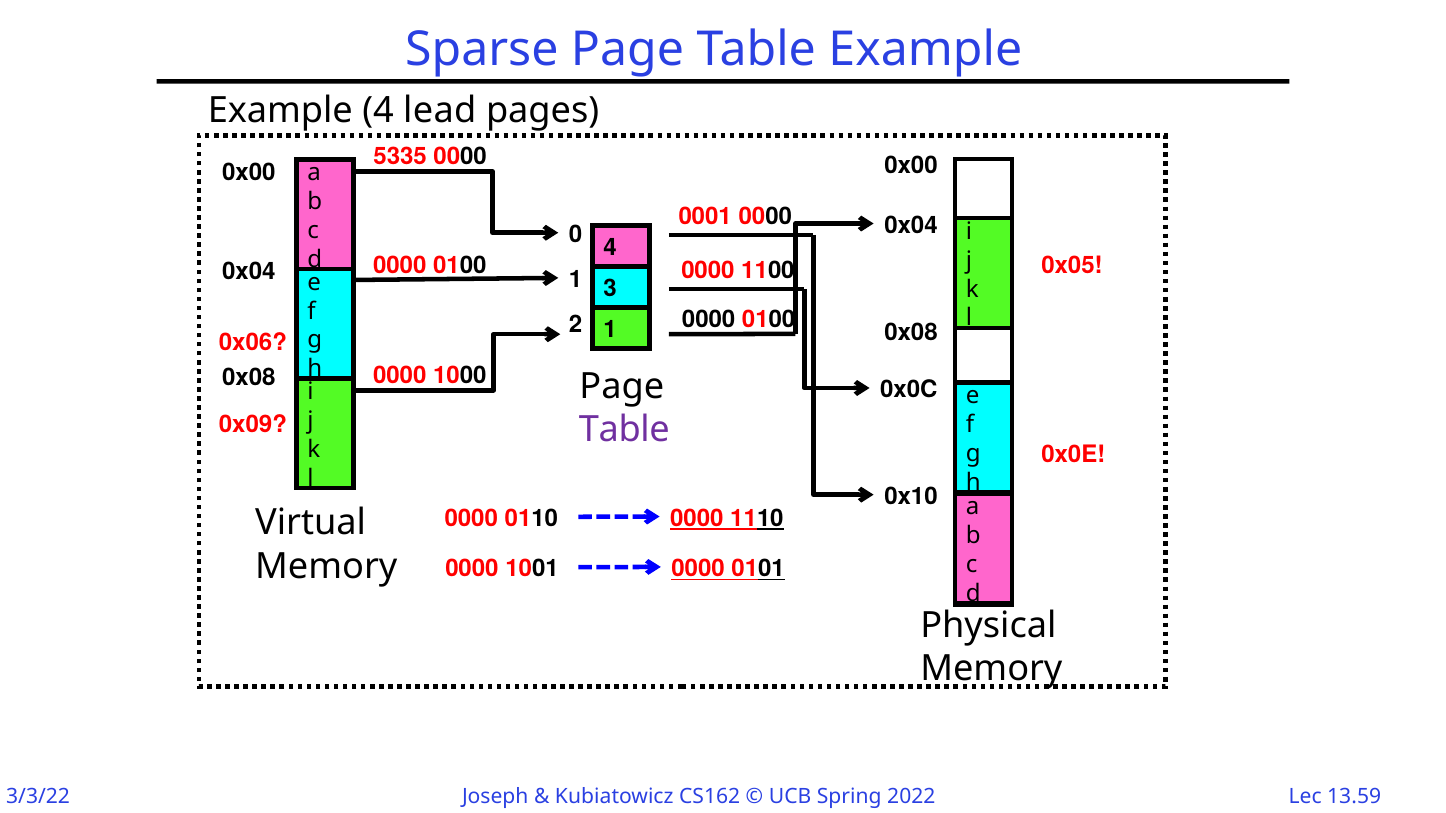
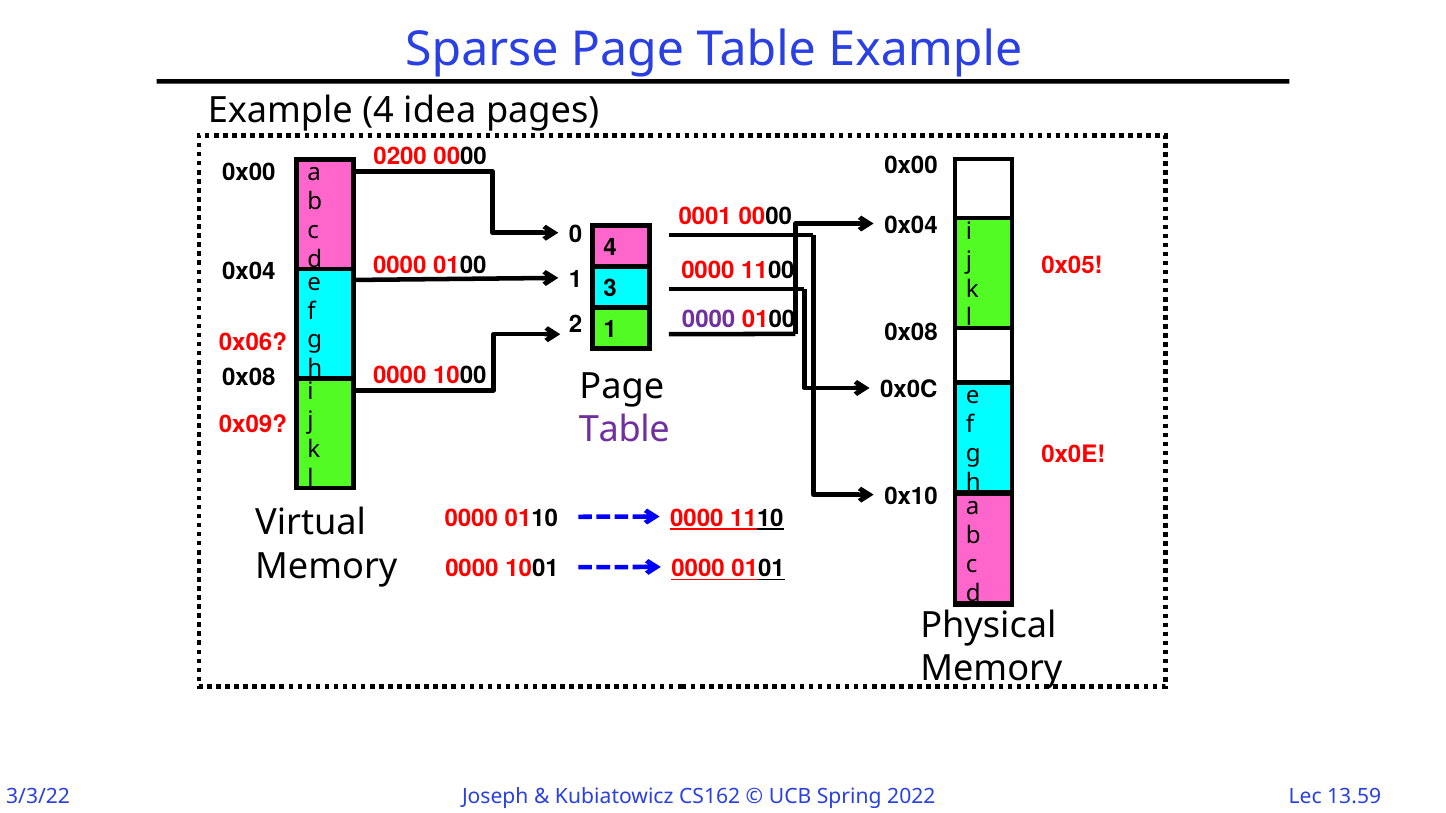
lead: lead -> idea (440, 111)
5335: 5335 -> 0200 (400, 157)
0000 colour: black -> purple (709, 320)
